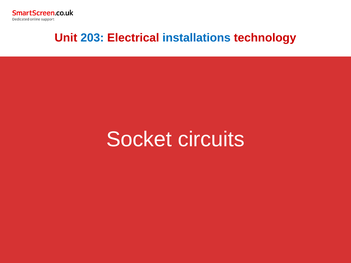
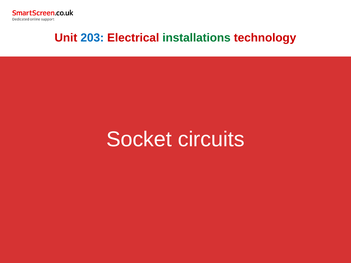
installations colour: blue -> green (197, 38)
